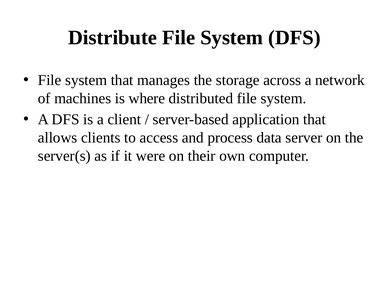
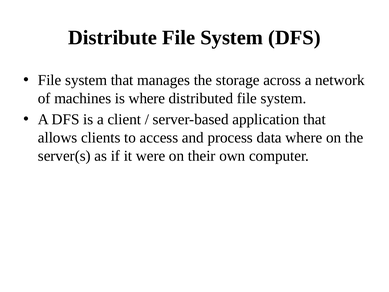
data server: server -> where (304, 138)
